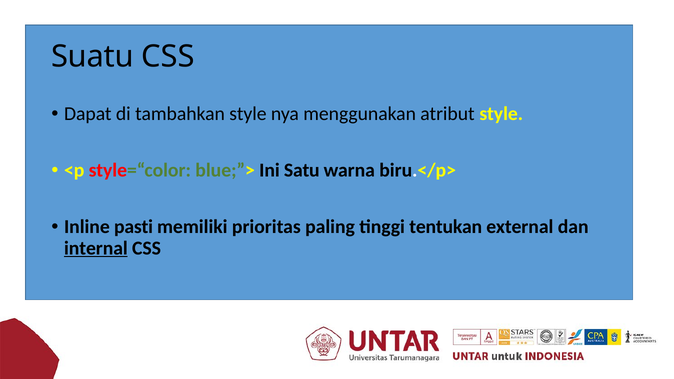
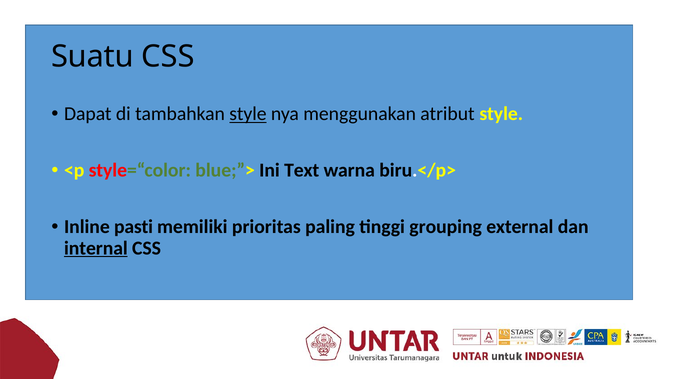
style underline: none -> present (248, 114)
Satu: Satu -> Text (302, 170)
tentukan: tentukan -> grouping (446, 227)
